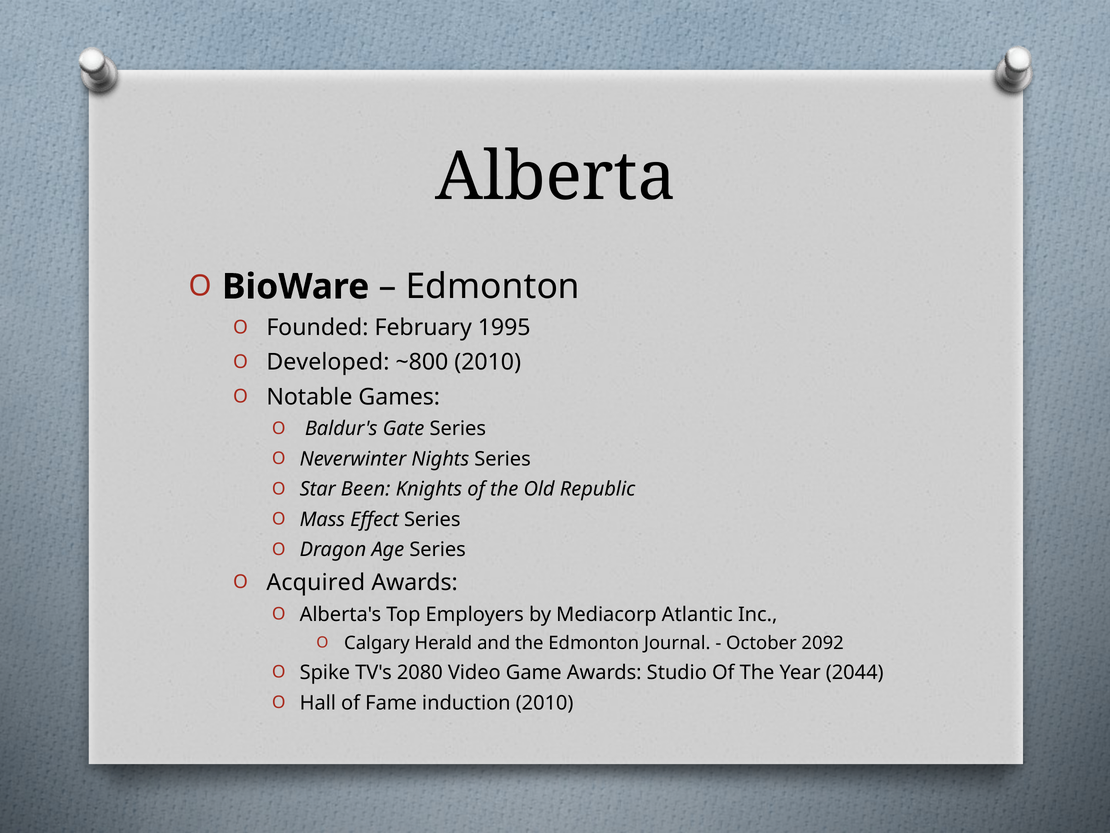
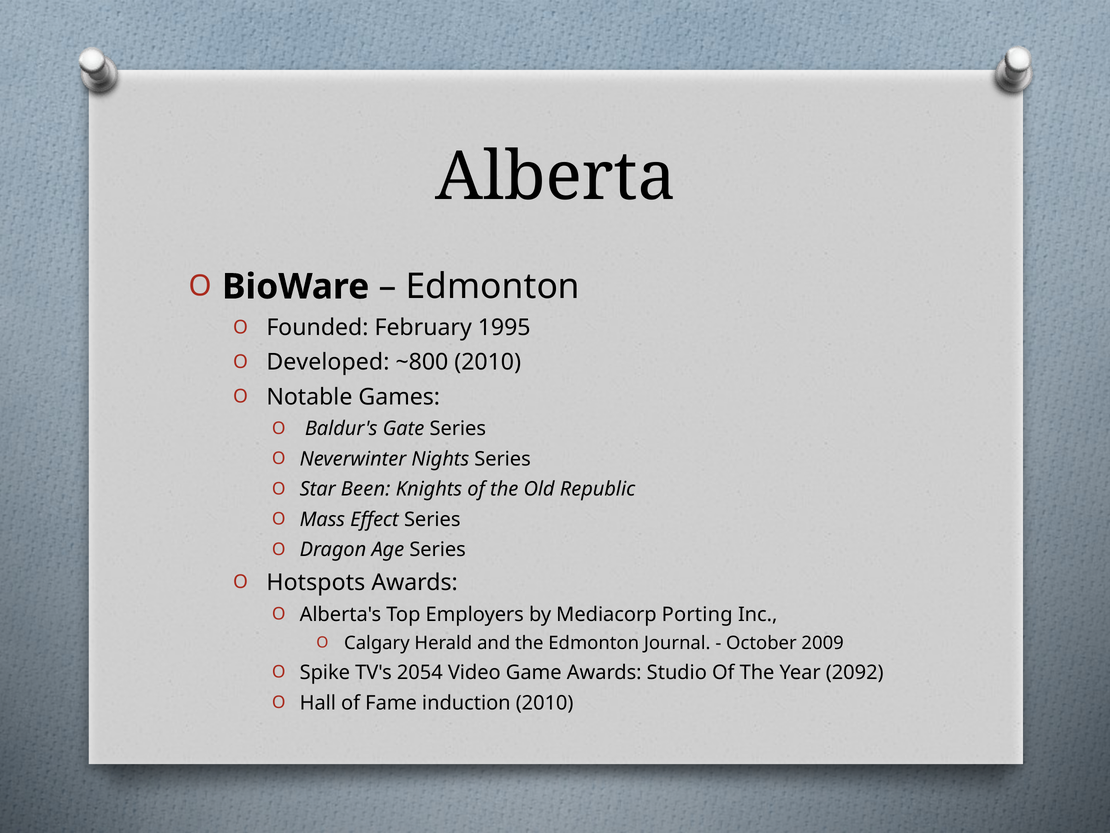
Acquired: Acquired -> Hotspots (316, 582)
Atlantic: Atlantic -> Porting (697, 614)
2092: 2092 -> 2009 (823, 643)
2080: 2080 -> 2054 (420, 672)
2044: 2044 -> 2092 (855, 672)
